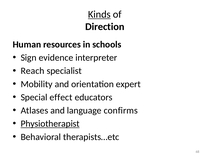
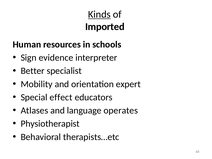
Direction: Direction -> Imported (105, 27)
Reach: Reach -> Better (33, 71)
confirms: confirms -> operates (121, 111)
Physiotherapist underline: present -> none (50, 124)
